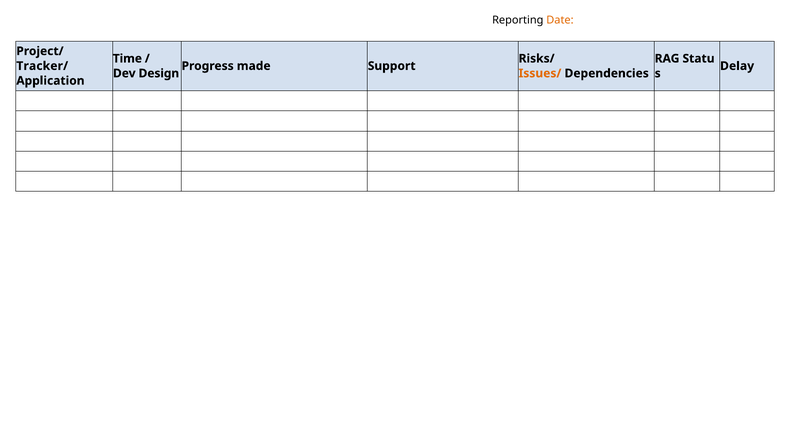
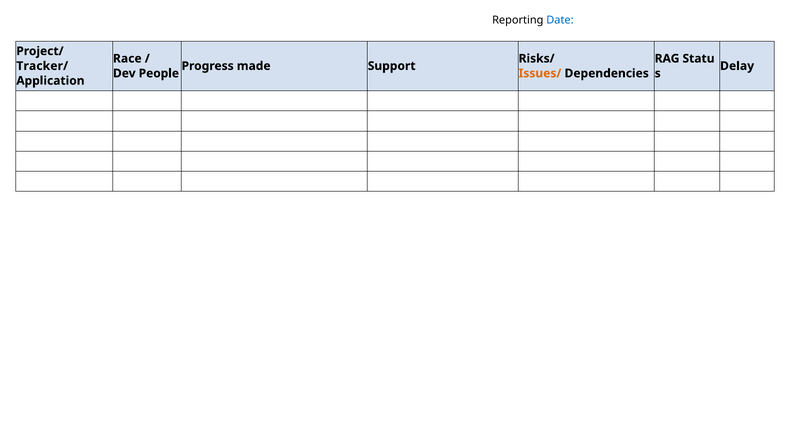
Date colour: orange -> blue (560, 20)
Time: Time -> Race (127, 59)
Design: Design -> People (159, 73)
